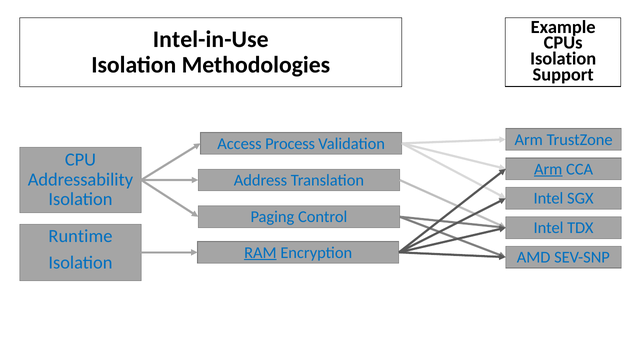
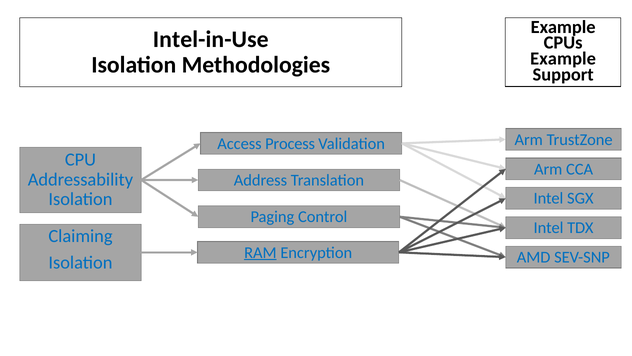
Isolation: Isolation -> Example (563, 59)
Arm underline: present -> none (548, 169)
Runtime: Runtime -> Claiming (80, 236)
